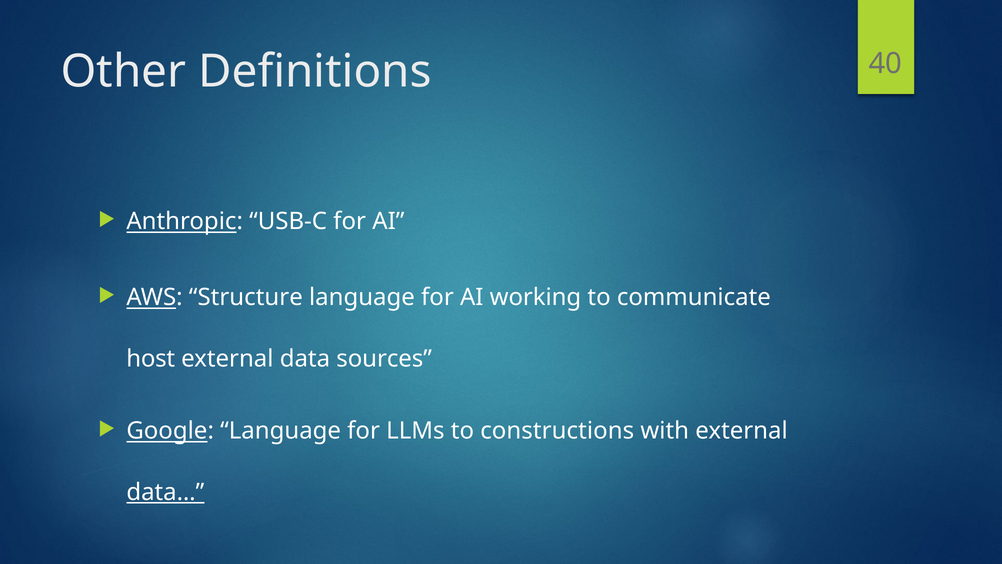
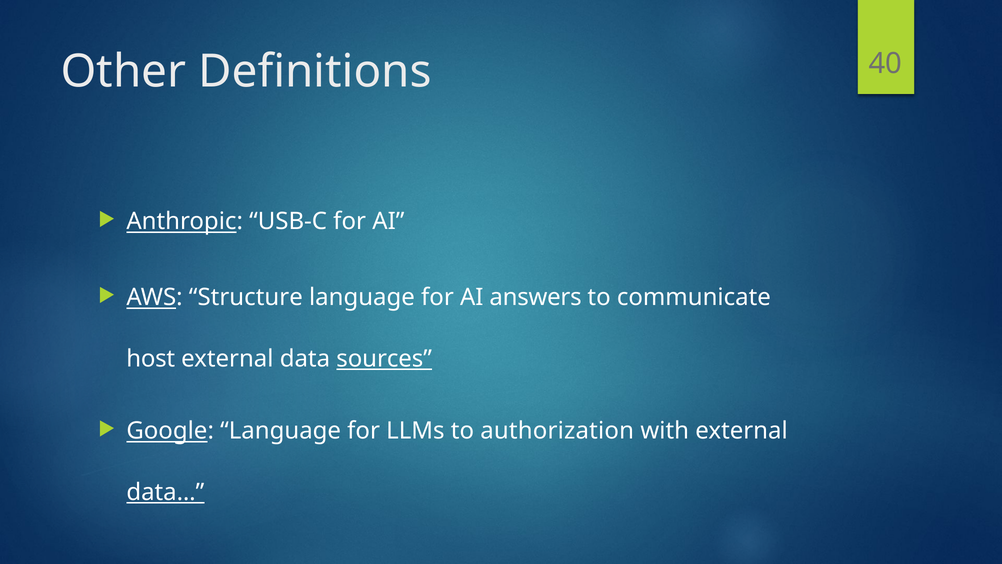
working: working -> answers (536, 297)
sources underline: none -> present (384, 359)
constructions: constructions -> authorization (557, 430)
